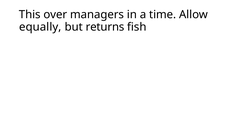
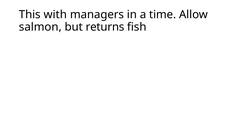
over: over -> with (55, 15)
equally: equally -> salmon (40, 27)
